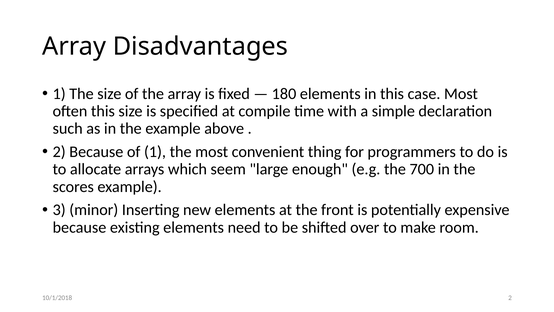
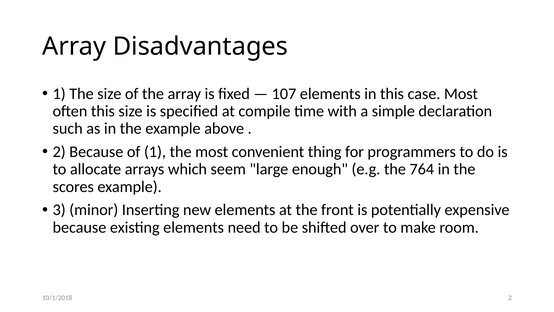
180: 180 -> 107 (284, 94)
700: 700 -> 764 (422, 169)
